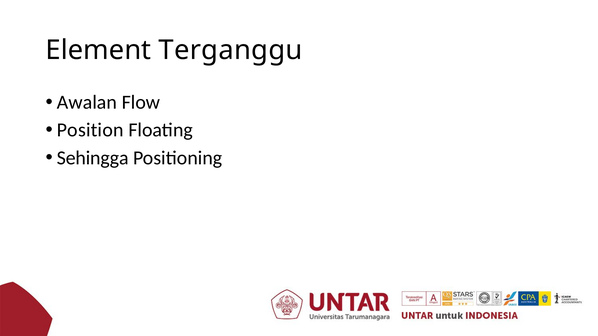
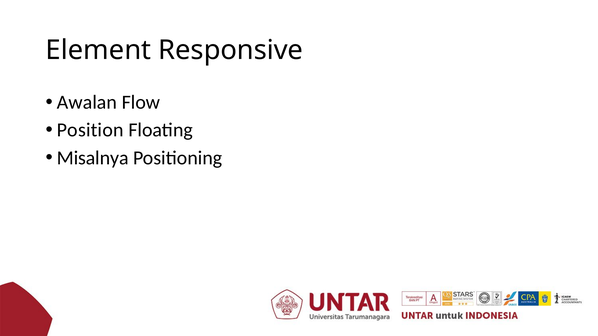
Terganggu: Terganggu -> Responsive (231, 50)
Sehingga: Sehingga -> Misalnya (93, 158)
